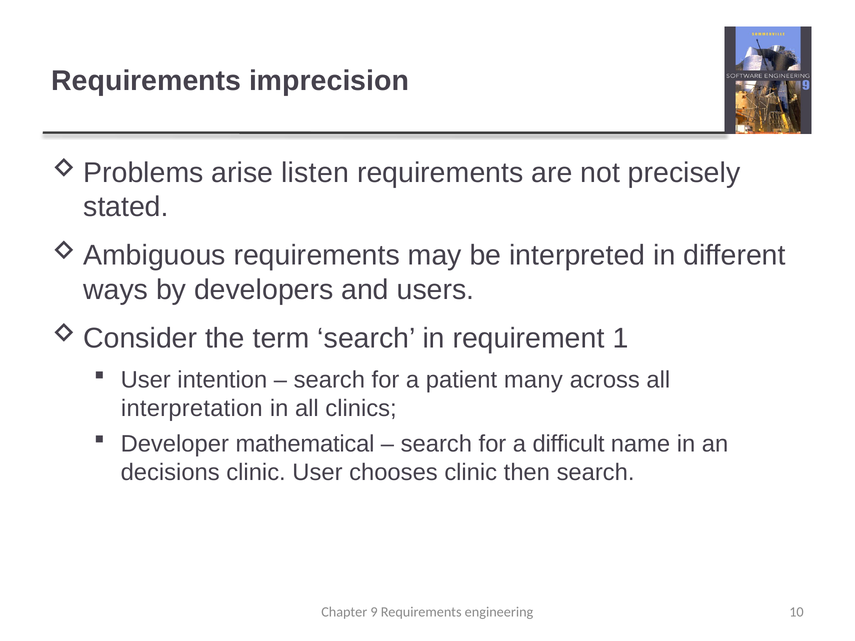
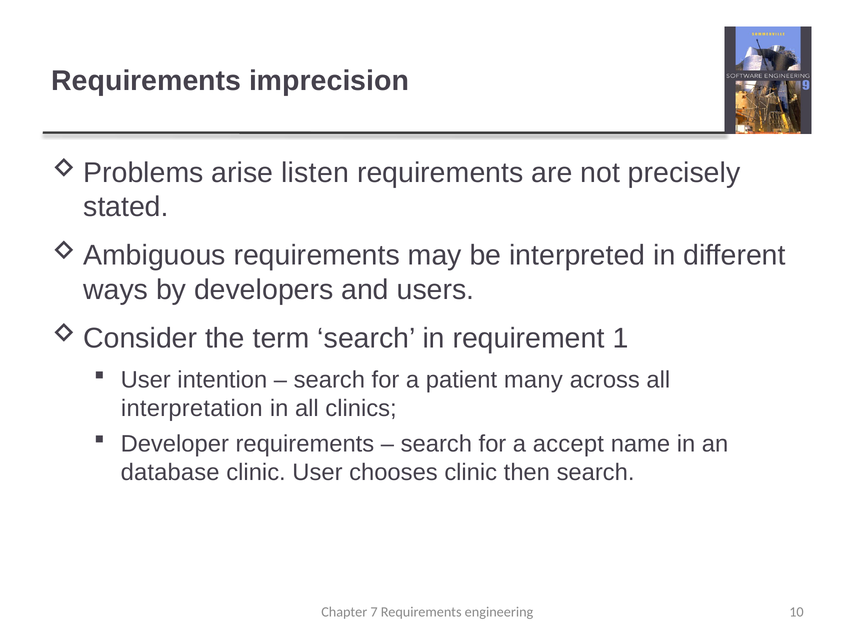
Developer mathematical: mathematical -> requirements (305, 444)
difficult: difficult -> accept (568, 444)
decisions: decisions -> database (170, 473)
9: 9 -> 7 (374, 612)
